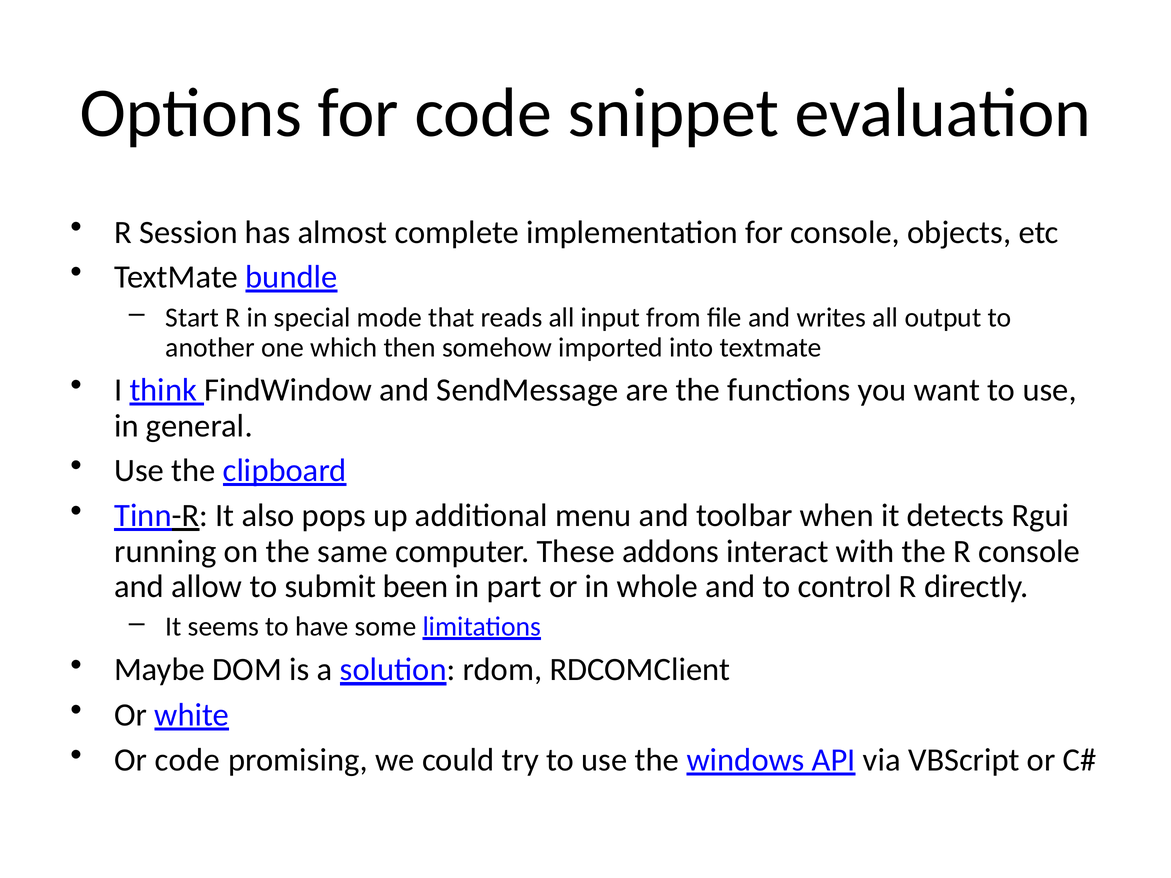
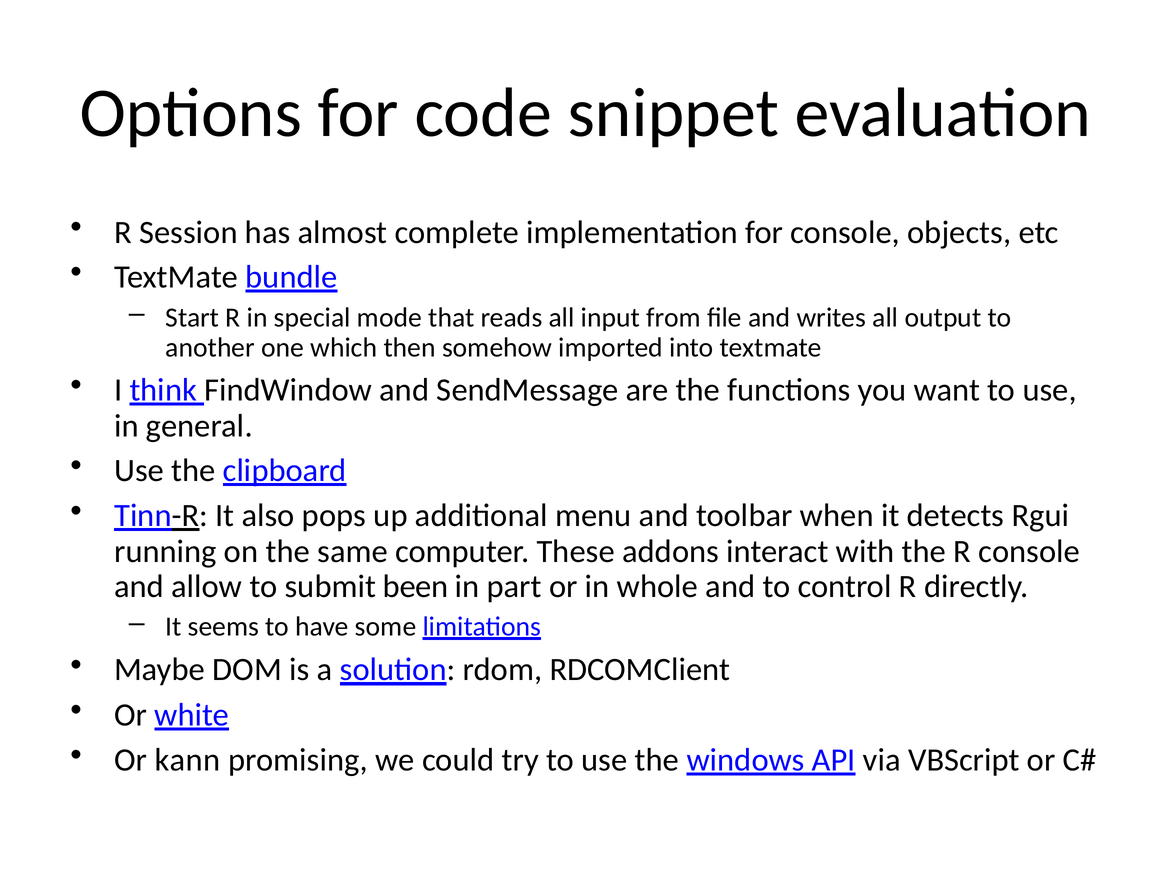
Or code: code -> kann (187, 760)
